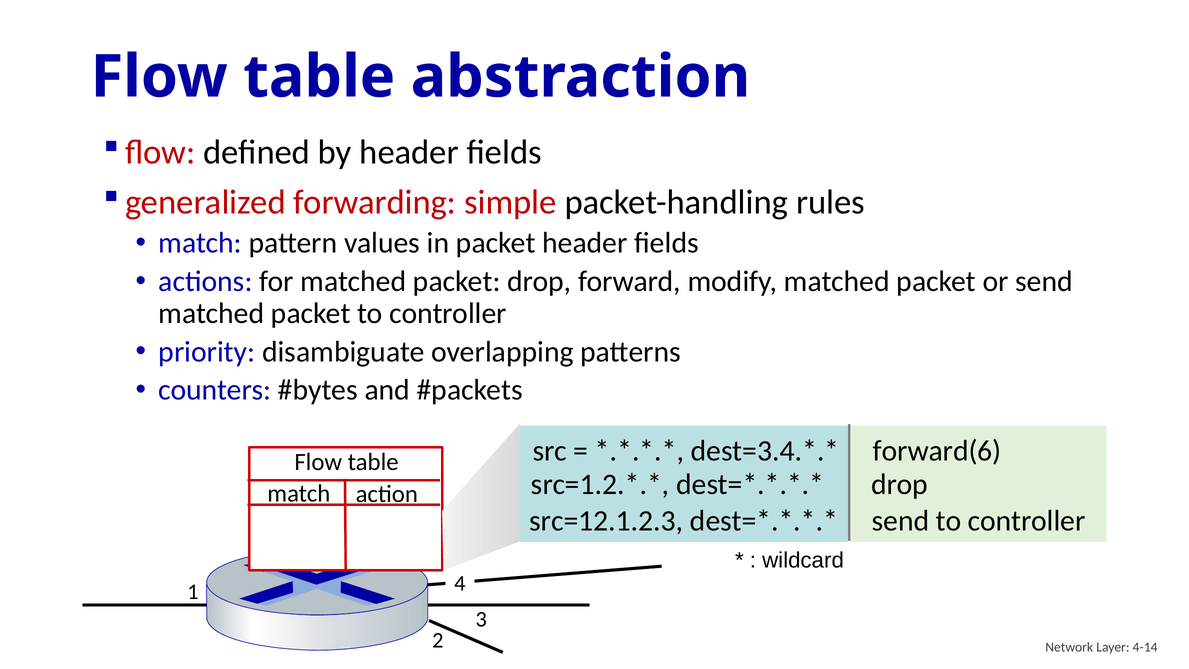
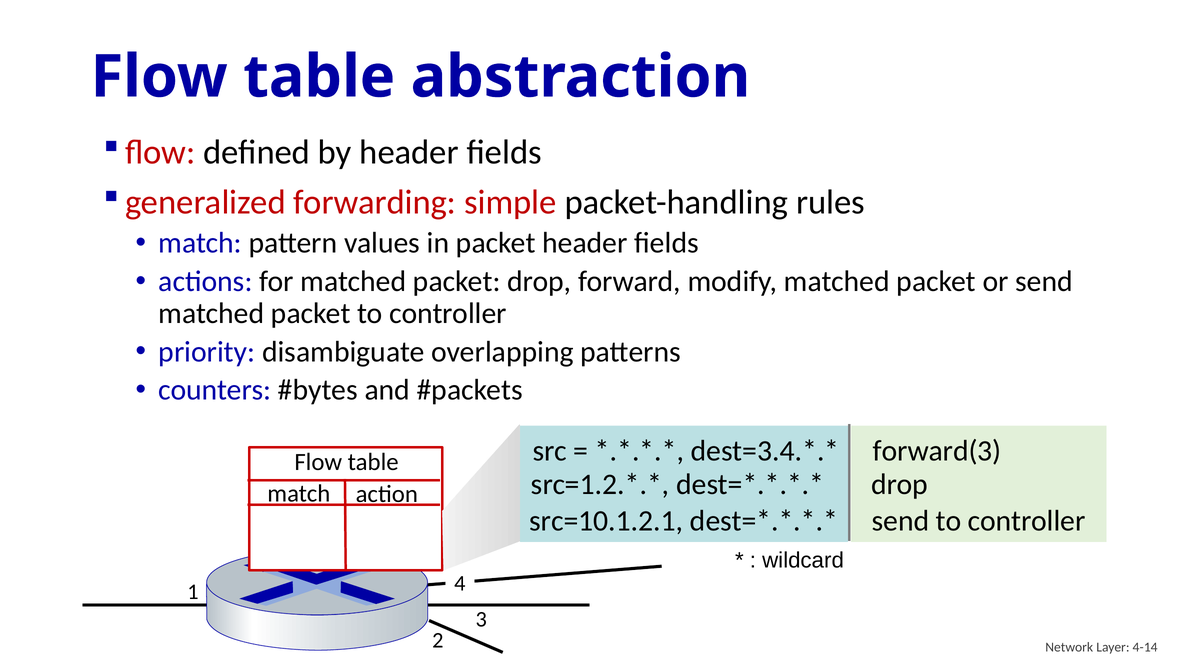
forward(6: forward(6 -> forward(3 (937, 451)
src=12.1.2.3: src=12.1.2.3 -> src=10.1.2.1 (606, 521)
